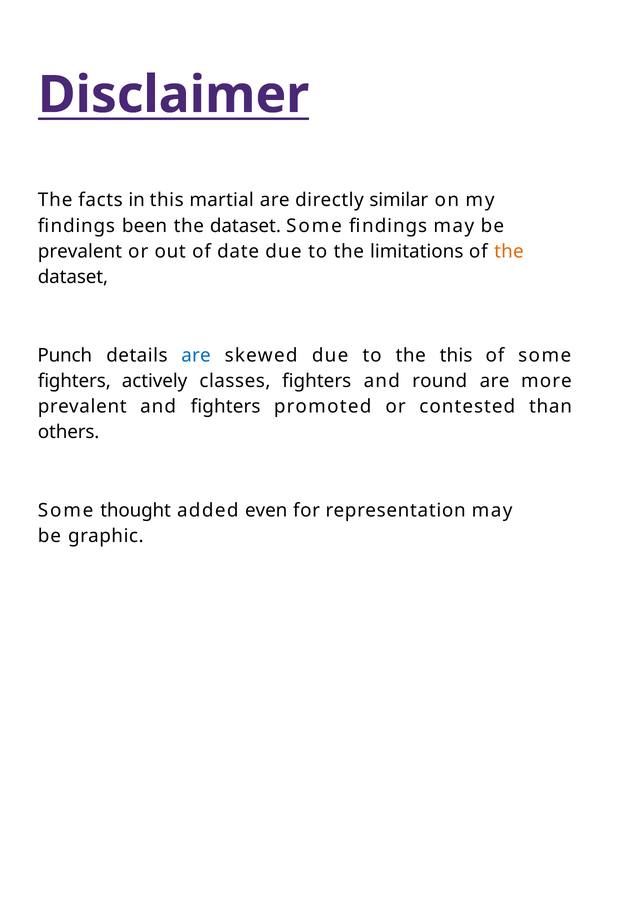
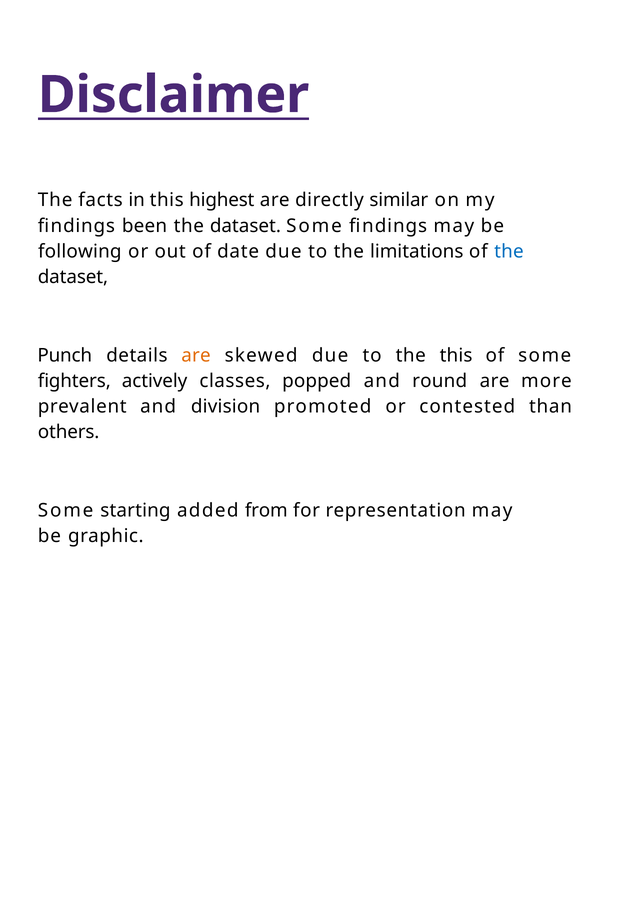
martial: martial -> highest (222, 200)
prevalent: prevalent -> following (80, 251)
the colour: orange -> blue (509, 251)
are colour: blue -> orange (196, 355)
classes fighters: fighters -> popped (317, 381)
and fighters: fighters -> division (226, 406)
thought: thought -> starting (135, 510)
even: even -> from (266, 510)
